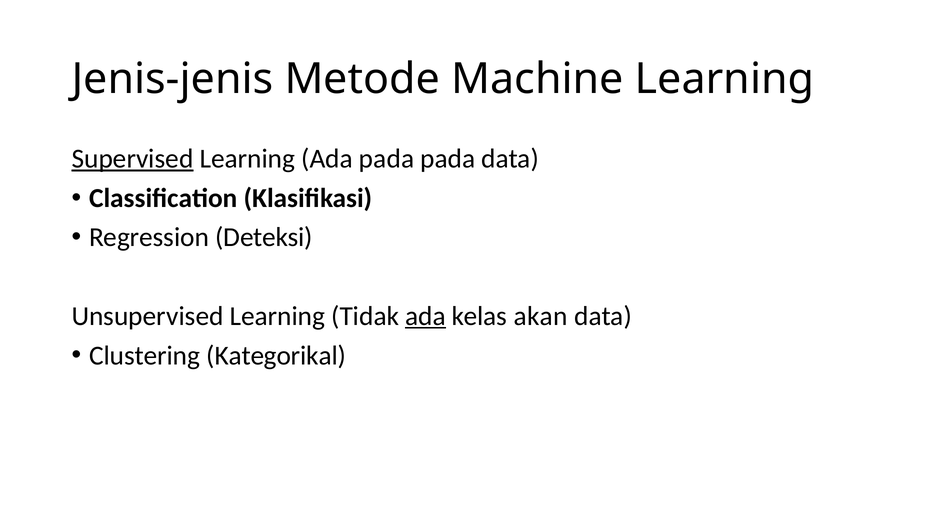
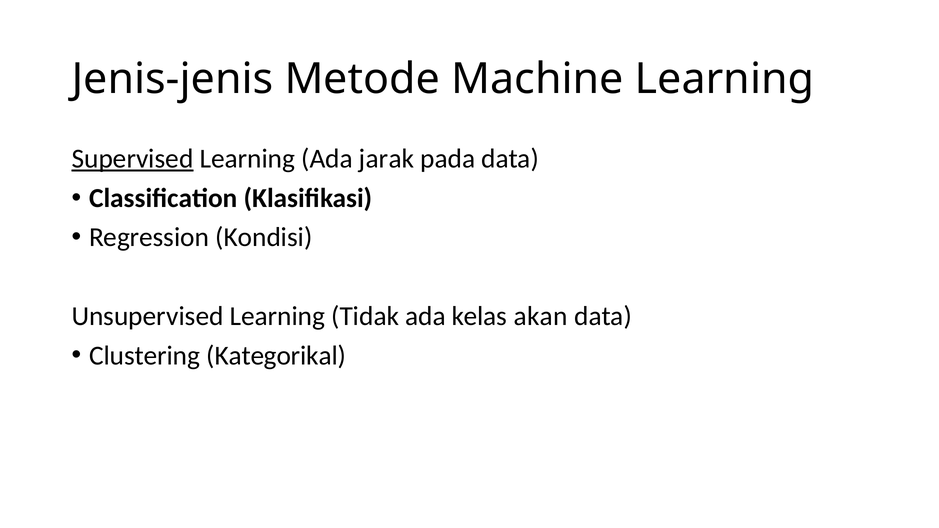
Ada pada: pada -> jarak (387, 159)
Deteksi: Deteksi -> Kondisi (264, 238)
ada underline: present -> none (426, 316)
